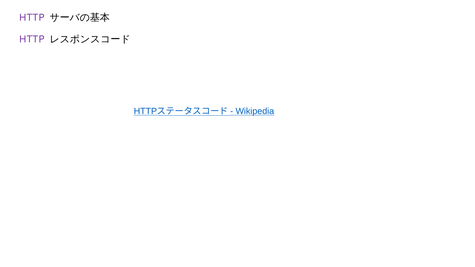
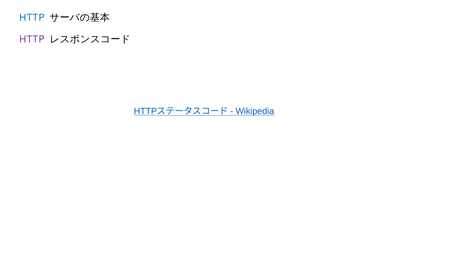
HTTP colour: purple -> blue (32, 18)
